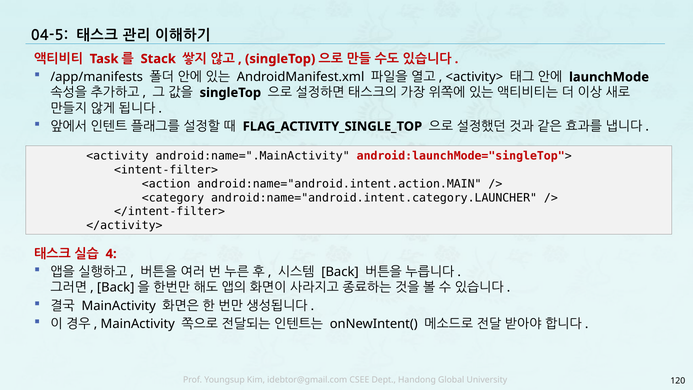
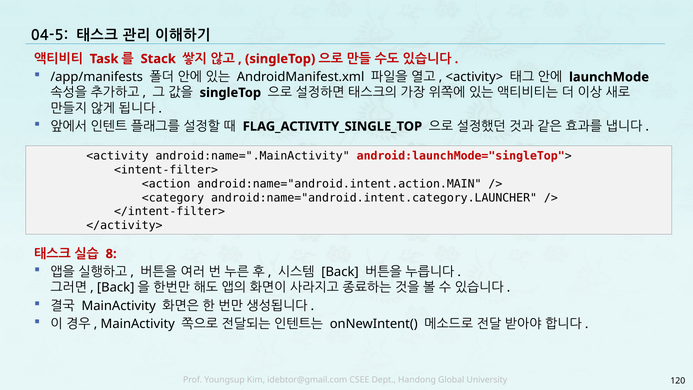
4: 4 -> 8 (111, 254)
